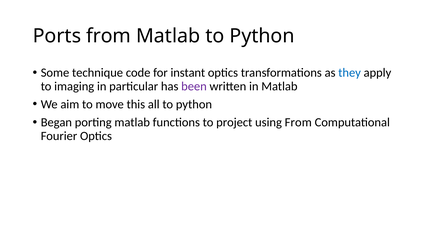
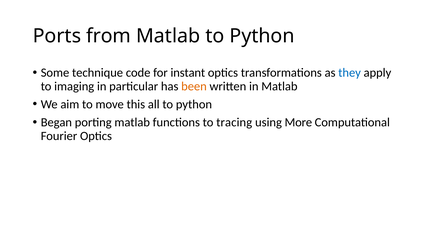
been colour: purple -> orange (194, 86)
project: project -> tracing (234, 122)
using From: From -> More (298, 122)
